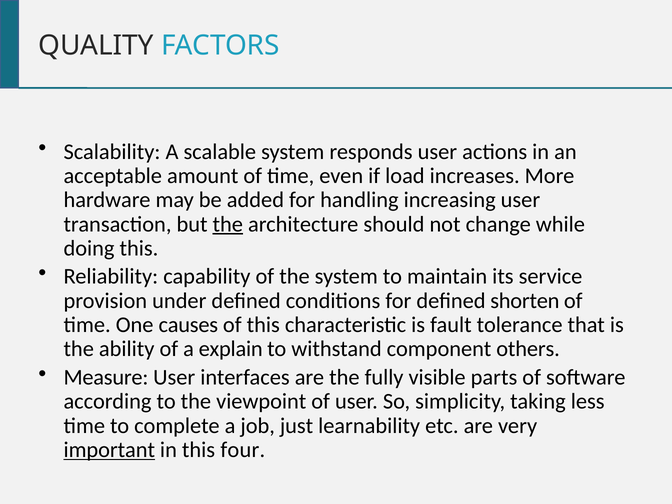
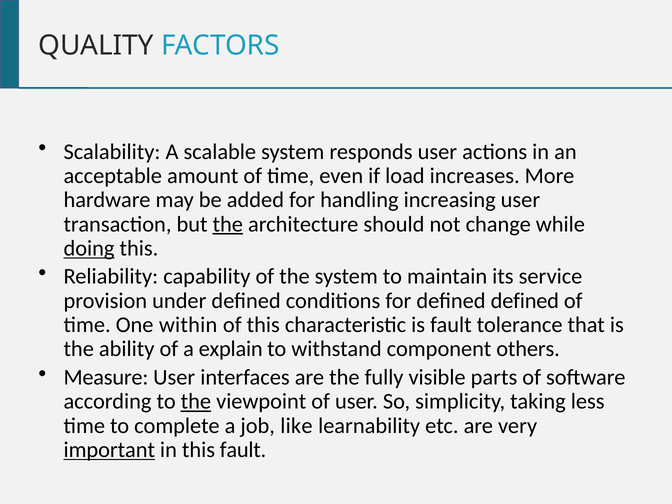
doing underline: none -> present (89, 248)
defined shorten: shorten -> defined (525, 301)
causes: causes -> within (188, 325)
the underline: none -> present (196, 401)
just: just -> like (296, 426)
this four: four -> fault (243, 450)
